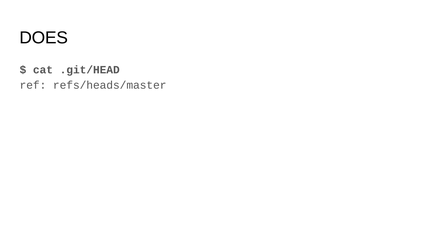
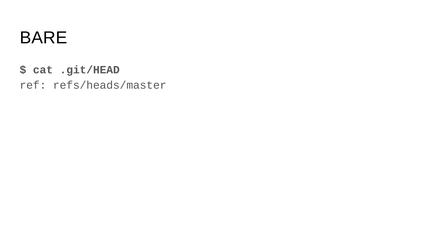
DOES: DOES -> BARE (44, 38)
